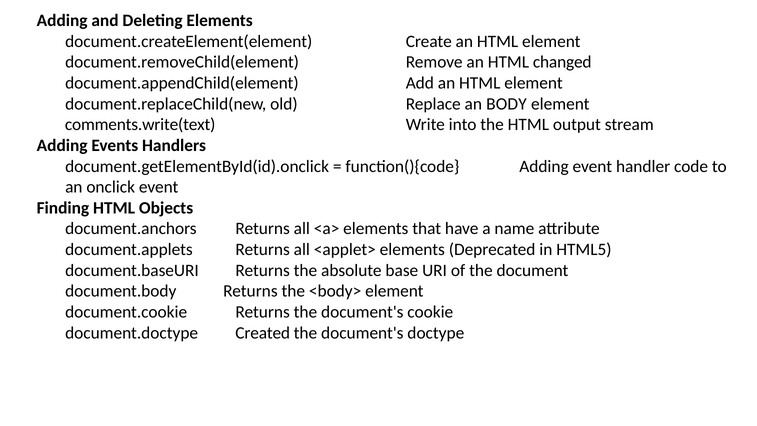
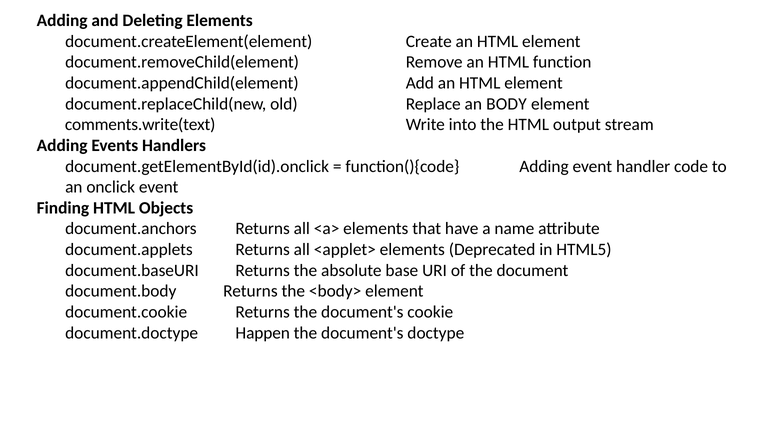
changed: changed -> function (562, 62)
Created: Created -> Happen (263, 333)
